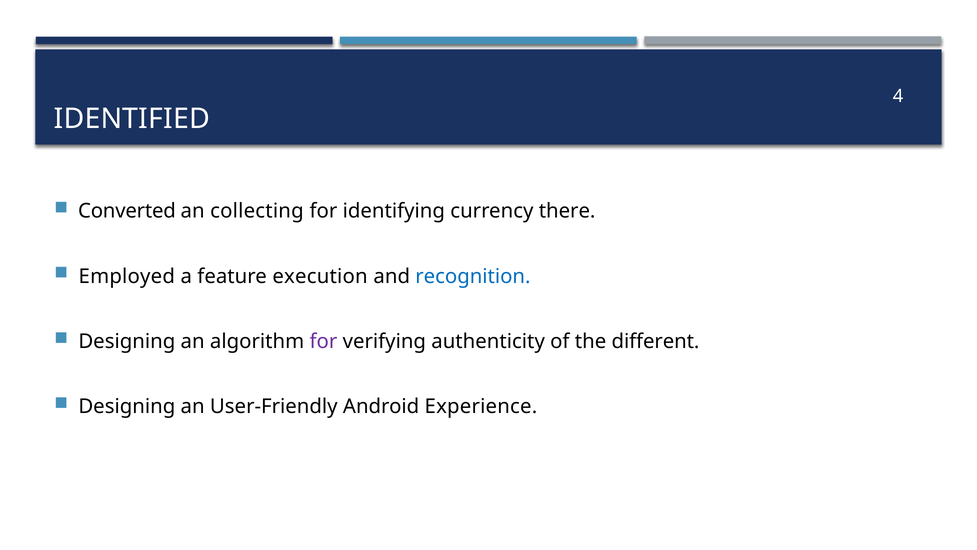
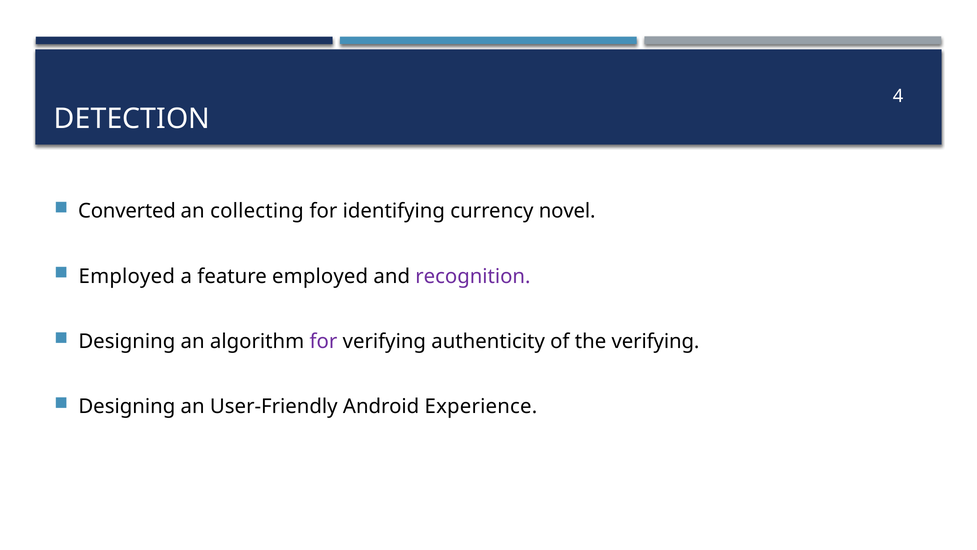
IDENTIFIED: IDENTIFIED -> DETECTION (132, 119)
there: there -> novel (567, 211)
feature execution: execution -> employed (320, 276)
recognition colour: blue -> purple (473, 276)
the different: different -> verifying (655, 341)
